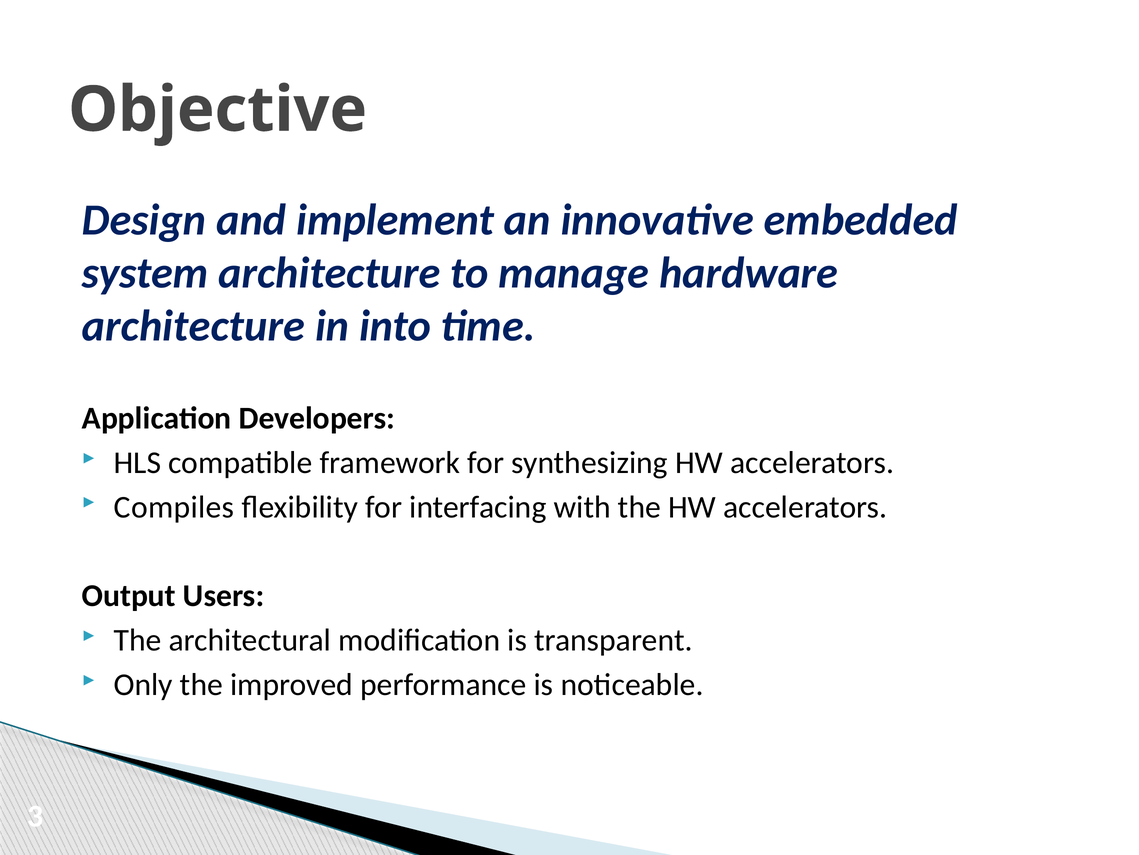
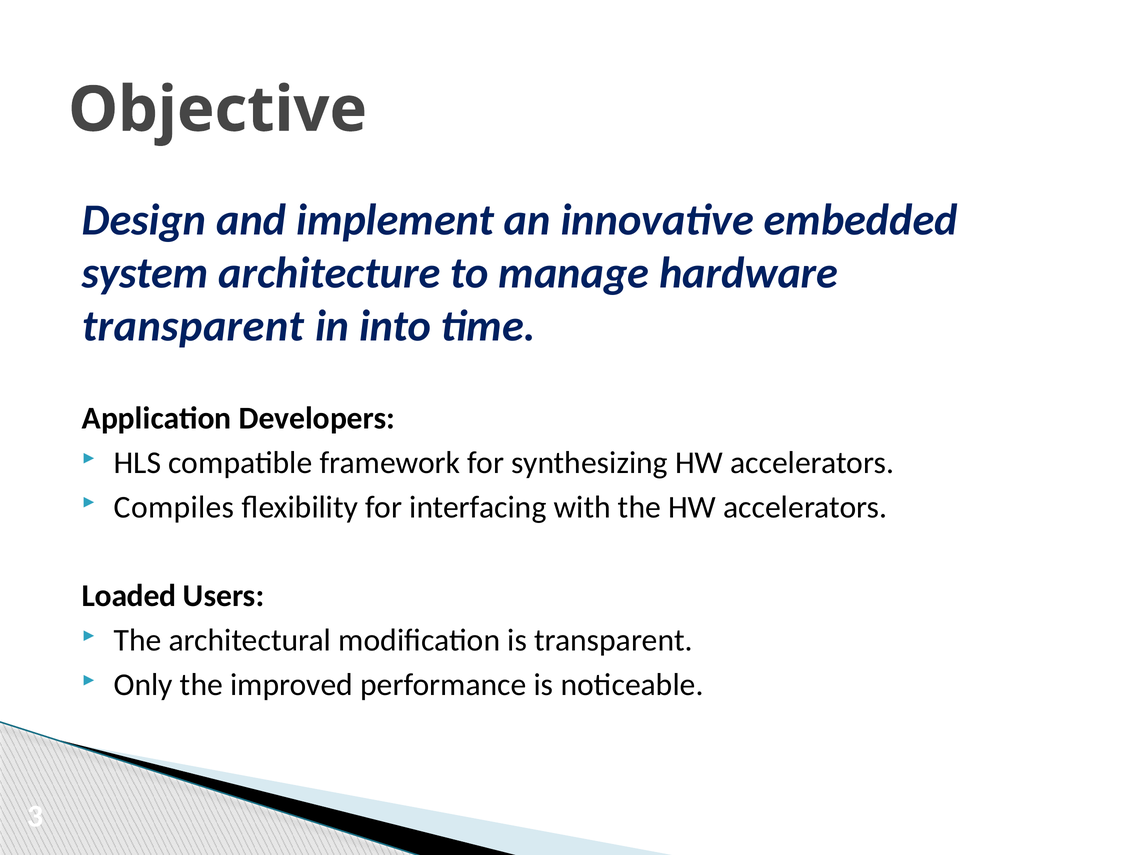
architecture: architecture -> transparent (193, 326)
Output: Output -> Loaded (129, 596)
